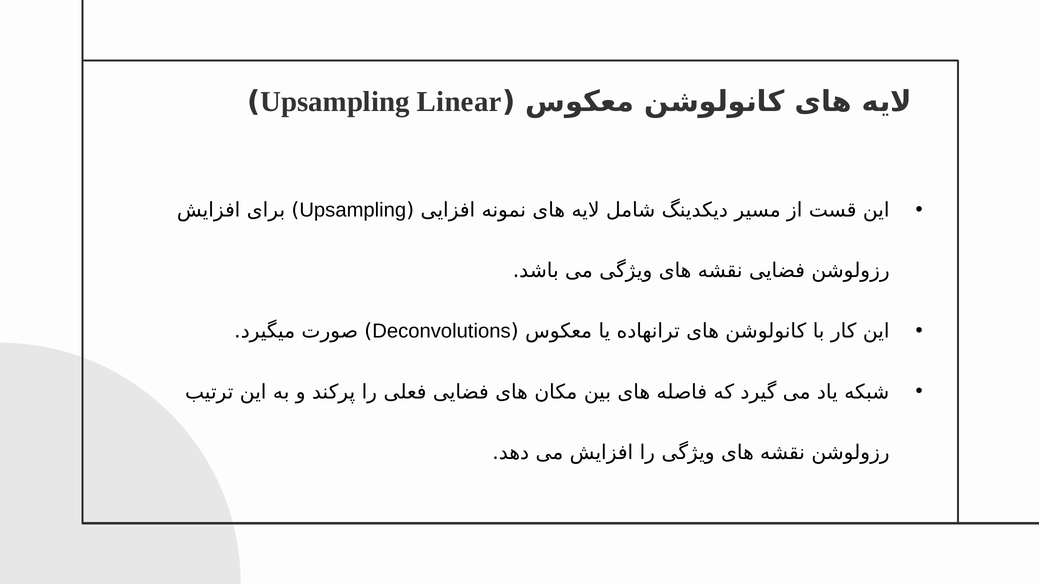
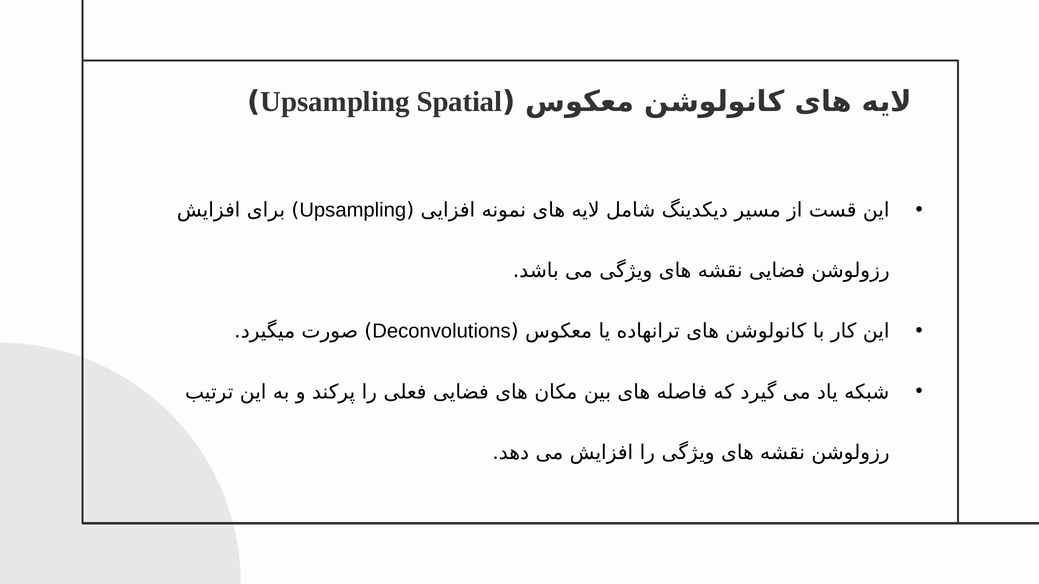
Linear: Linear -> Spatial (459, 102)
